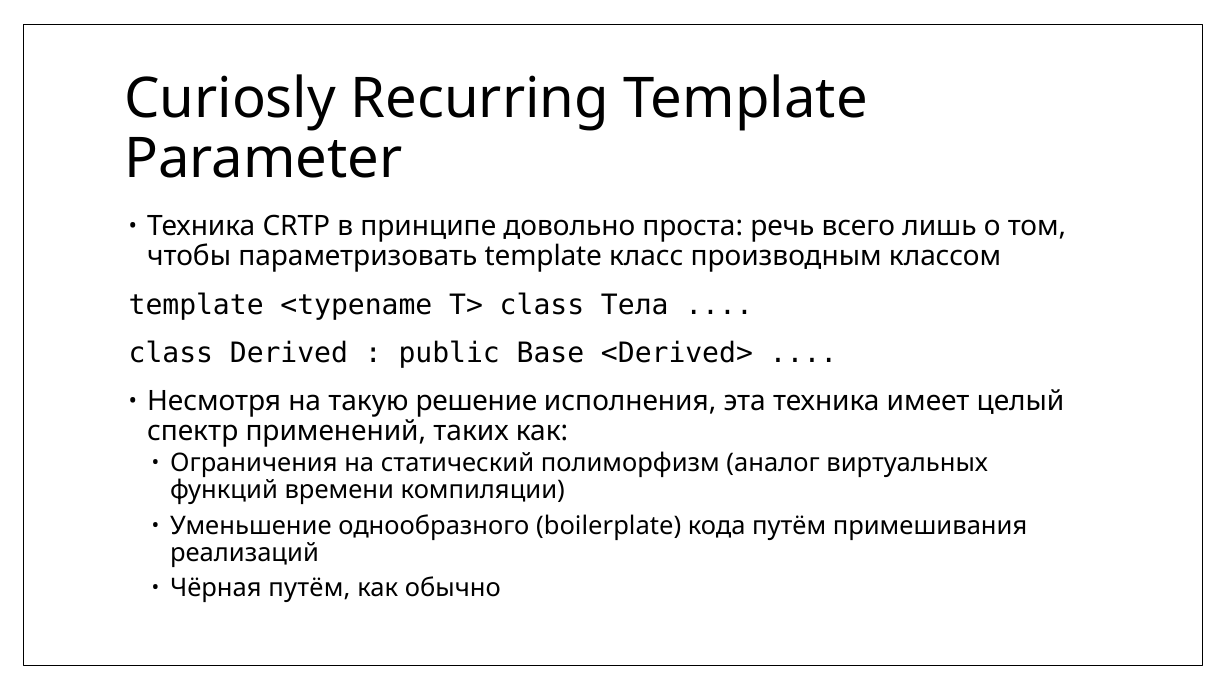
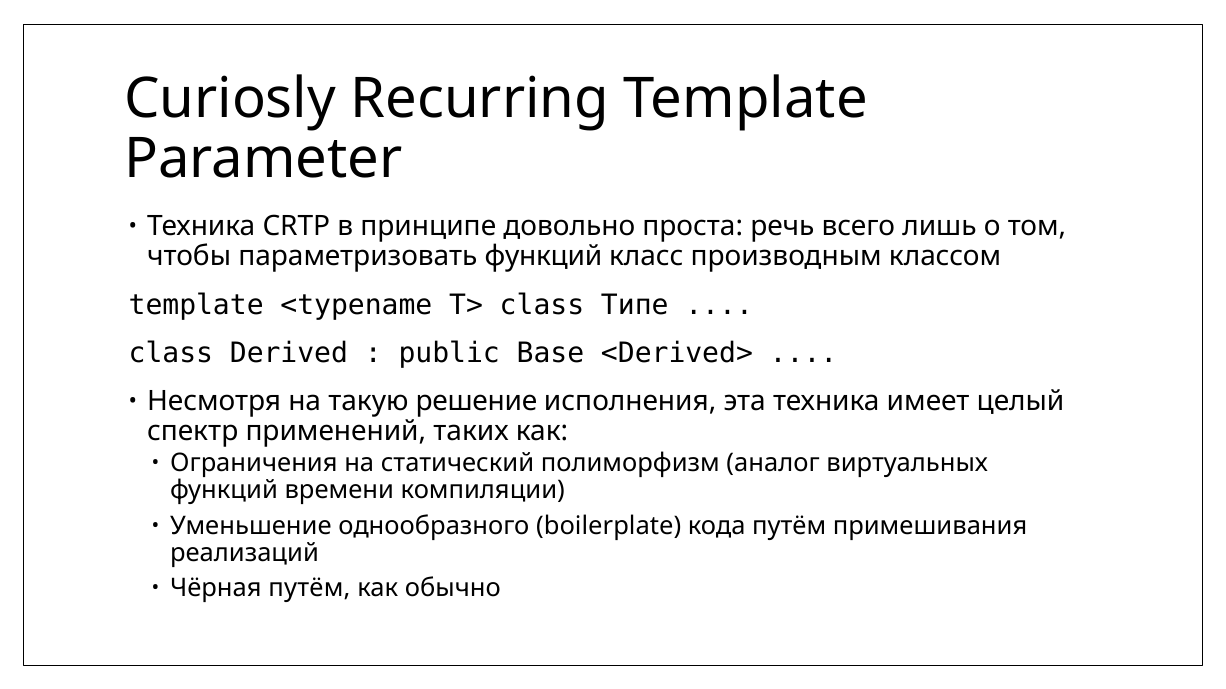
параметризовать template: template -> функций (543, 257)
Тела: Тела -> Типе (635, 305)
